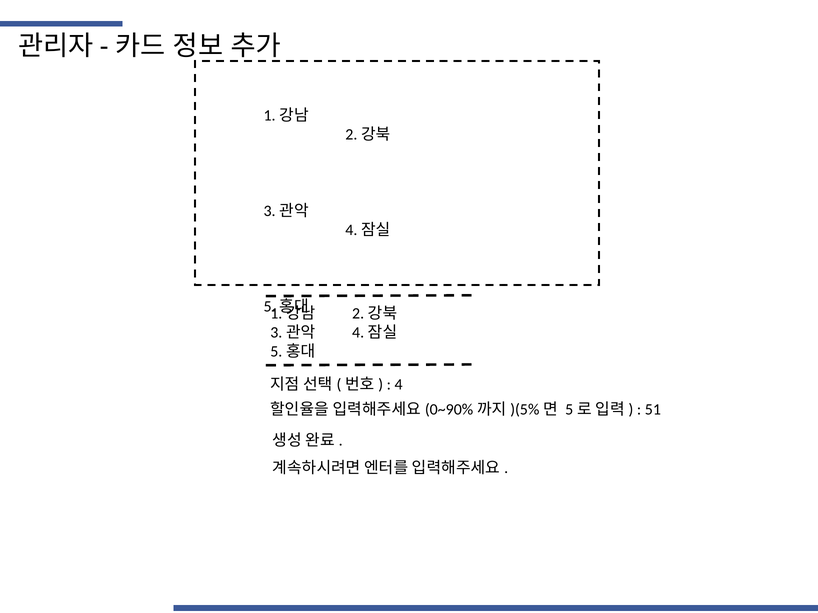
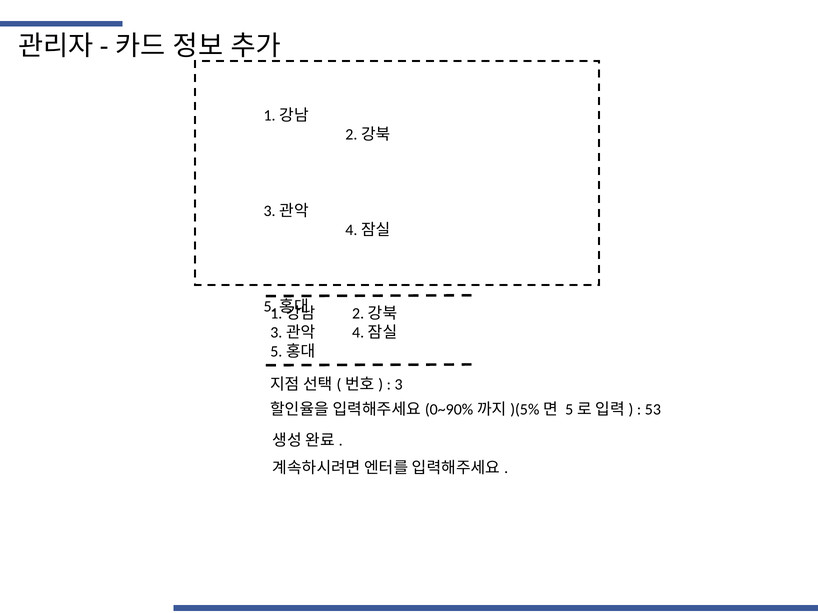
4: 4 -> 3 (399, 385)
51: 51 -> 53 (653, 410)
